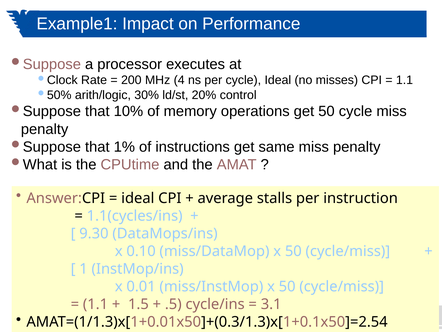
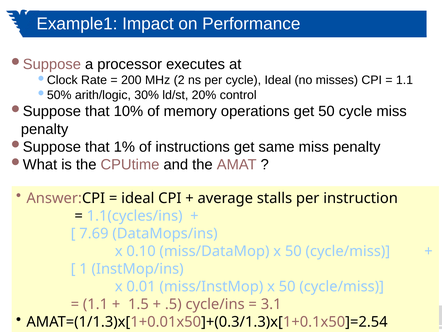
4: 4 -> 2 (179, 80)
9.30: 9.30 -> 7.69 (94, 233)
